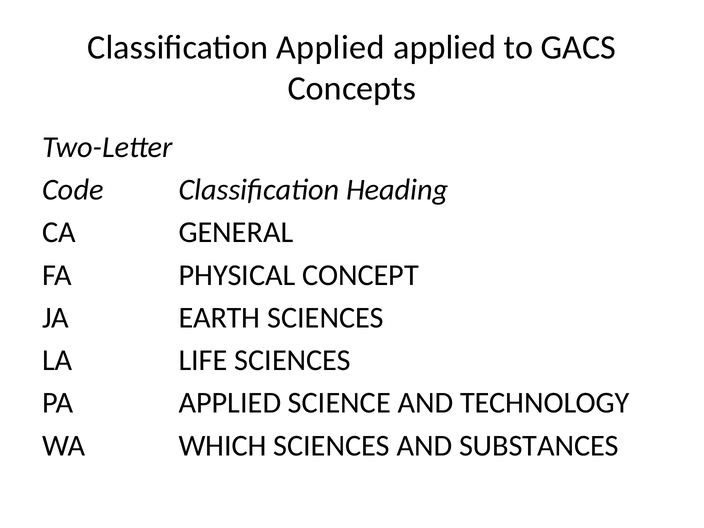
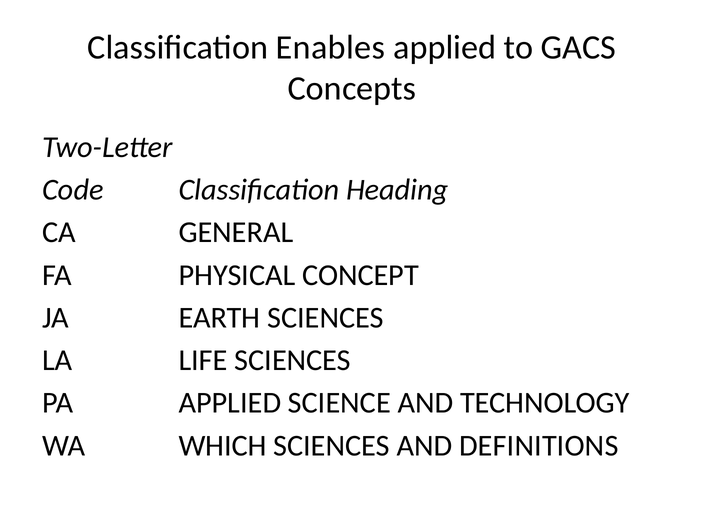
Classification Applied: Applied -> Enables (330, 48)
SUBSTANCES: SUBSTANCES -> DEFINITIONS (539, 446)
